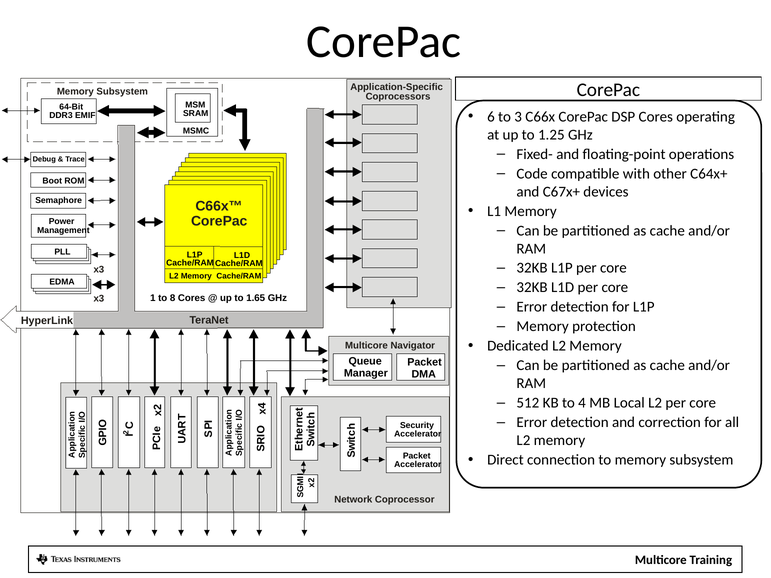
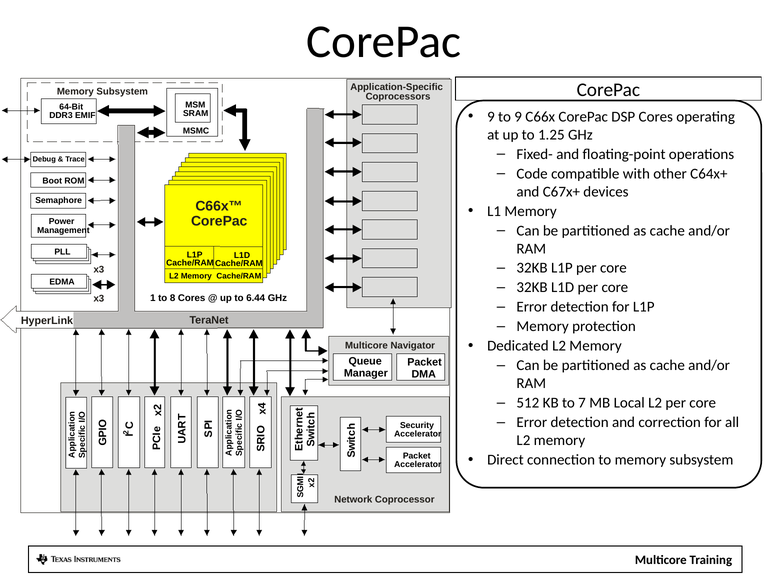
6: 6 -> 9 (491, 117)
to 3: 3 -> 9 (518, 117)
1.65: 1.65 -> 6.44 (256, 298)
to 4: 4 -> 7 (582, 403)
